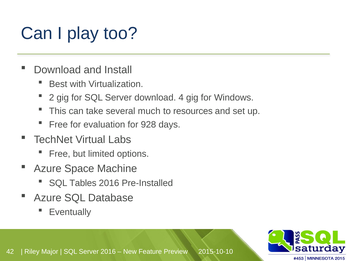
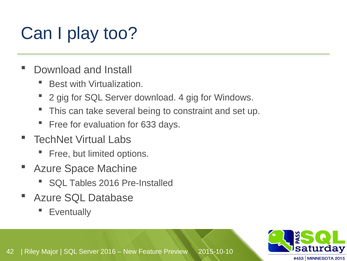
much: much -> being (149, 111)
resources: resources -> constraint (193, 111)
928: 928 -> 633 (148, 124)
